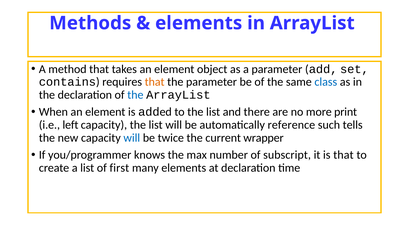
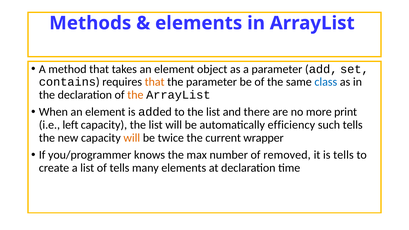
the colour: blue -> orange (135, 95)
reference: reference -> efficiency (291, 125)
will colour: blue -> orange (132, 138)
subscript: subscript -> removed (287, 155)
is that: that -> tells (343, 155)
of first: first -> tells (119, 168)
